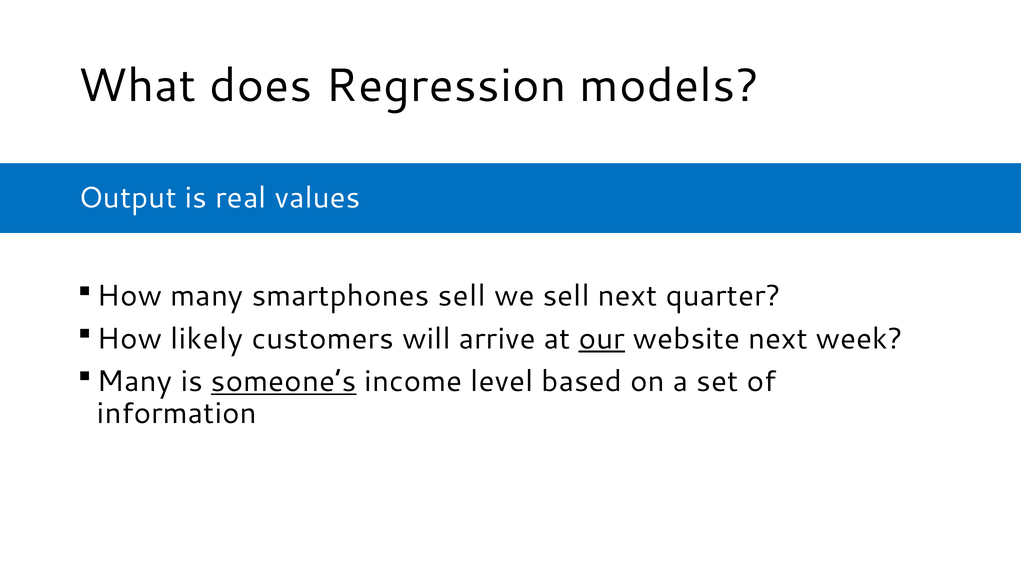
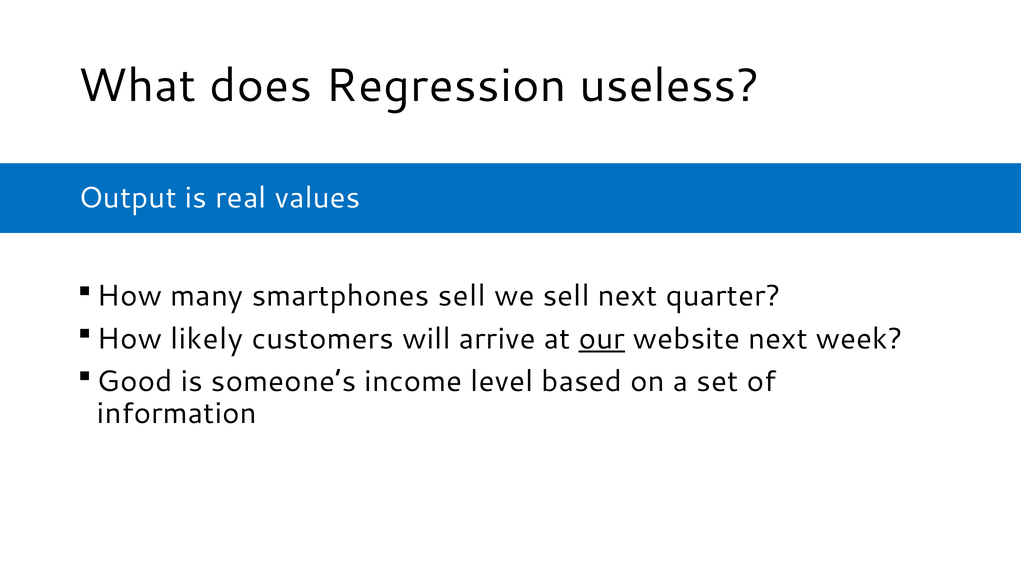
models: models -> useless (670, 86)
Many: Many -> Good (135, 382)
someone’s underline: present -> none (284, 382)
